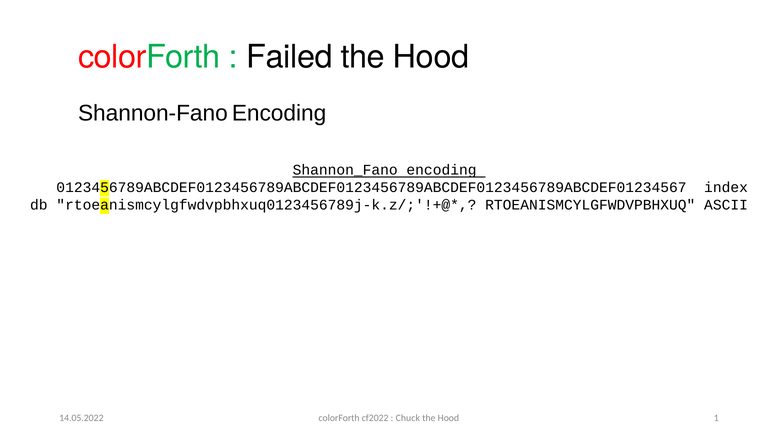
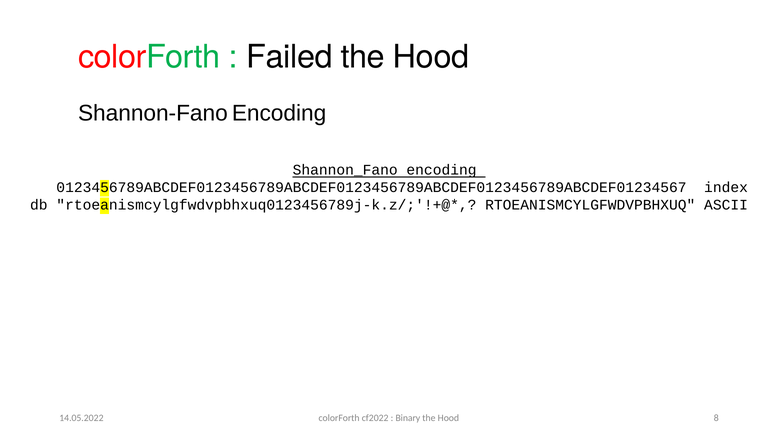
Chuck: Chuck -> Binary (408, 418)
1: 1 -> 8 (716, 418)
